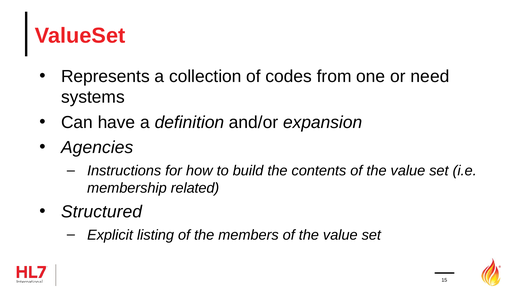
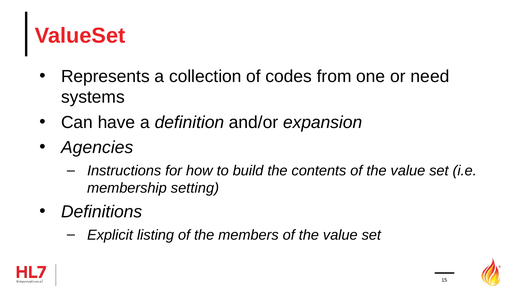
related: related -> setting (195, 188)
Structured: Structured -> Definitions (102, 212)
